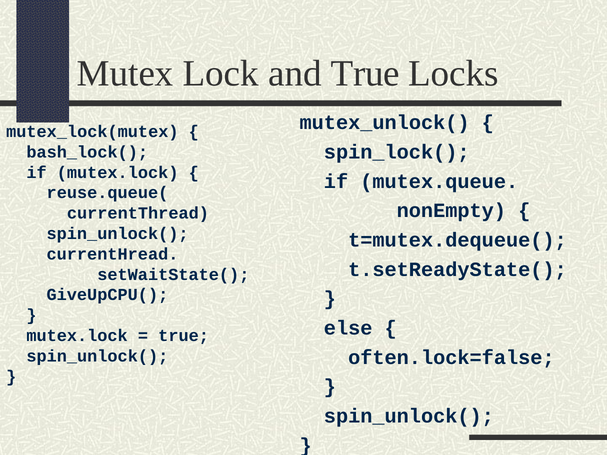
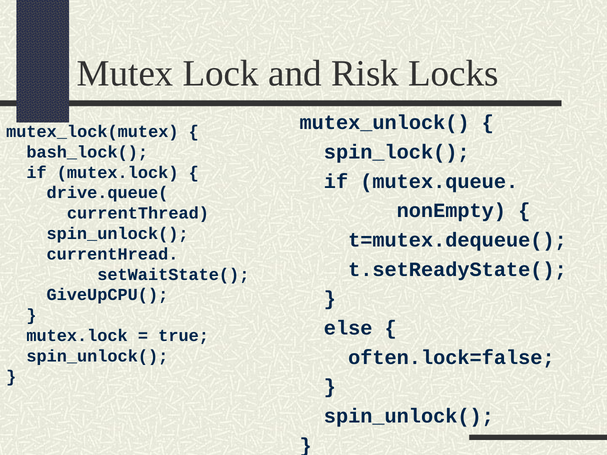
and True: True -> Risk (365, 73)
reuse.queue(: reuse.queue( -> drive.queue( (107, 193)
